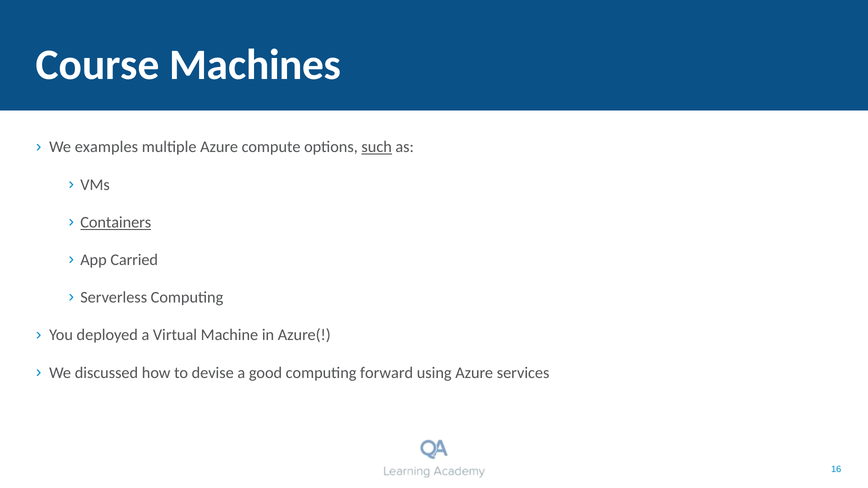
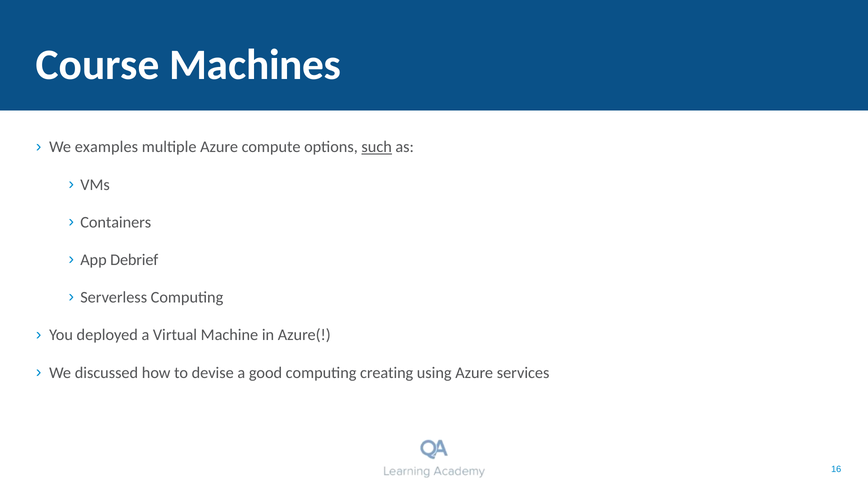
Containers underline: present -> none (116, 222)
Carried: Carried -> Debrief (134, 260)
forward: forward -> creating (387, 373)
